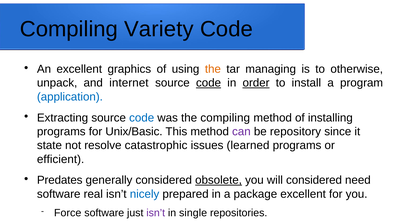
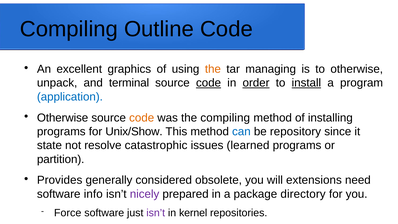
Variety: Variety -> Outline (159, 29)
internet: internet -> terminal (129, 83)
install underline: none -> present (306, 83)
Extracting: Extracting -> Otherwise (63, 118)
code colour: blue -> orange (142, 118)
Unix/Basic: Unix/Basic -> Unix/Show (134, 131)
can colour: purple -> blue (241, 131)
efficient: efficient -> partition (61, 159)
Predates: Predates -> Provides (60, 180)
obsolete underline: present -> none (219, 180)
will considered: considered -> extensions (314, 180)
real: real -> info (93, 194)
nicely colour: blue -> purple (145, 194)
package excellent: excellent -> directory (303, 194)
single: single -> kernel (193, 213)
